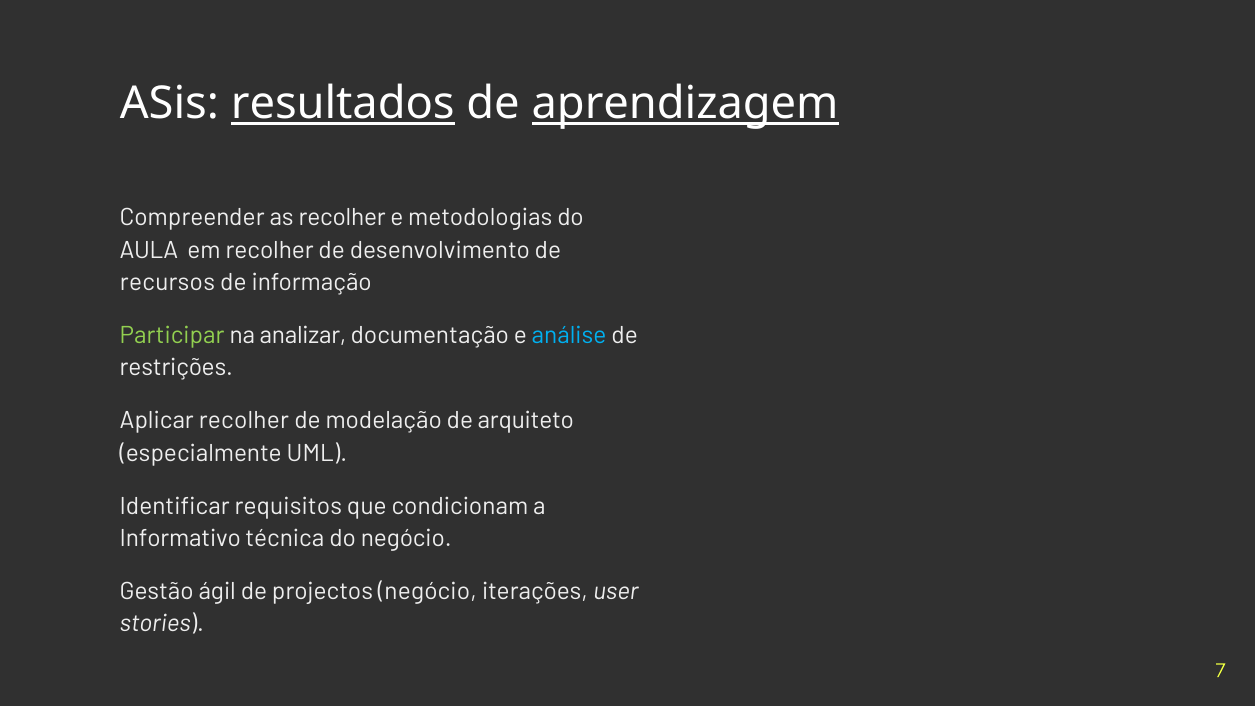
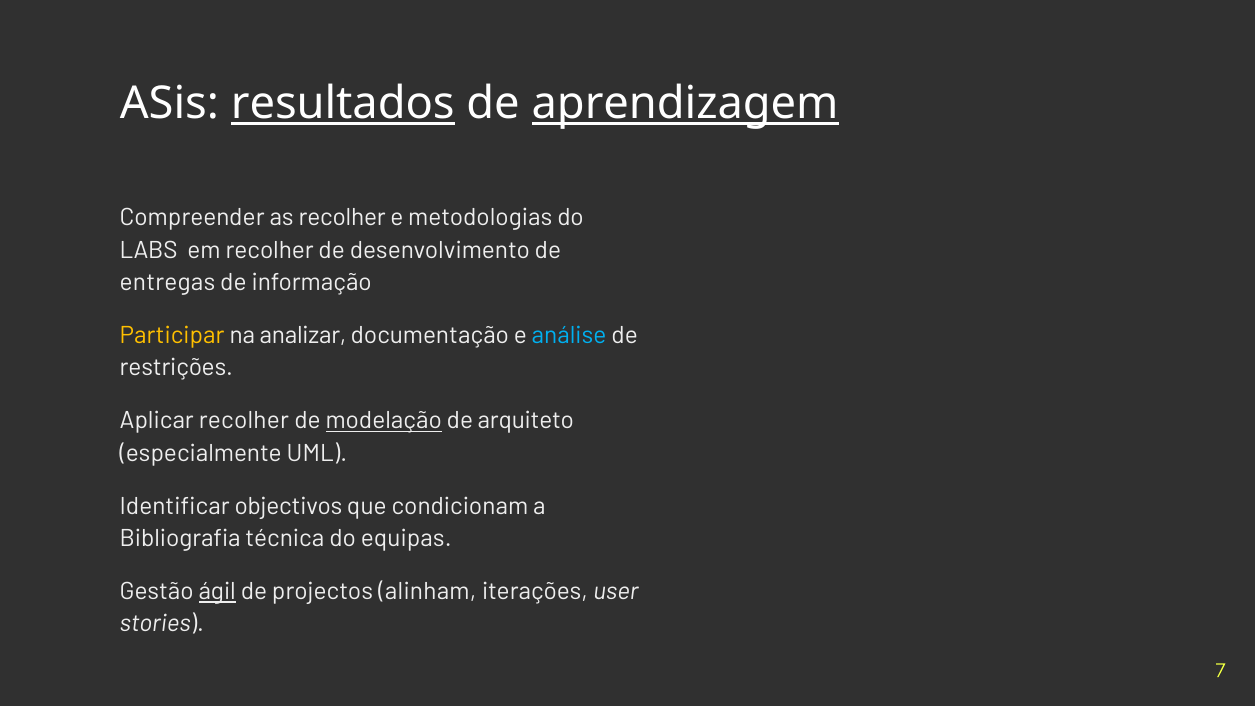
AULA: AULA -> LABS (149, 250)
recursos: recursos -> entregas (167, 282)
Participar colour: light green -> yellow (172, 335)
modelação underline: none -> present (384, 421)
requisitos: requisitos -> objectivos (288, 506)
Informativo: Informativo -> Bibliografia (180, 538)
do negócio: negócio -> equipas (406, 538)
ágil underline: none -> present (217, 591)
projectos negócio: negócio -> alinham (427, 591)
